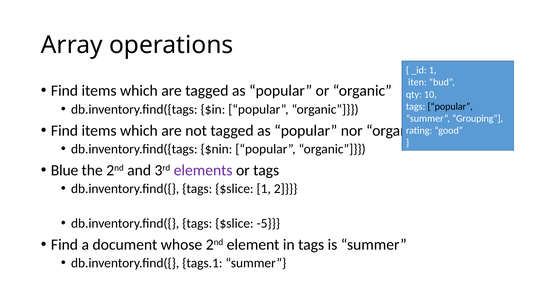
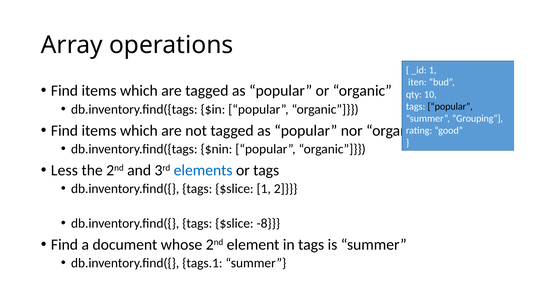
Blue: Blue -> Less (64, 170)
elements colour: purple -> blue (203, 170)
-5: -5 -> -8 (268, 223)
